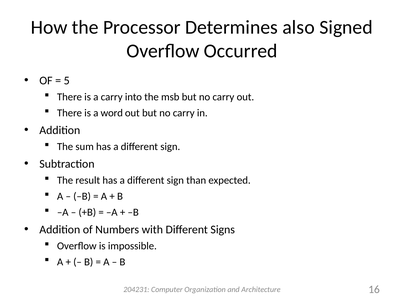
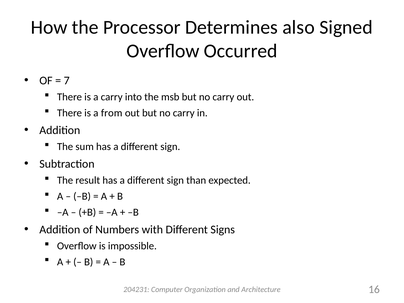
5: 5 -> 7 (67, 81)
word: word -> from (112, 113)
